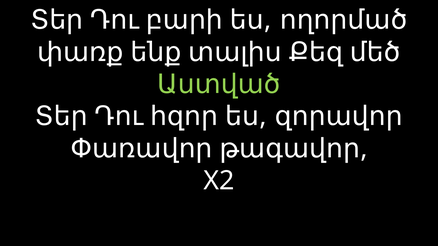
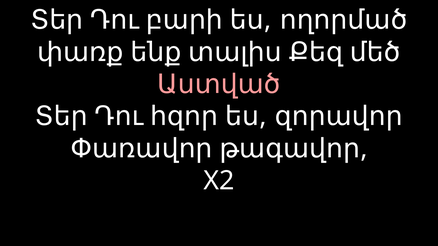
Աստված colour: light green -> pink (219, 84)
